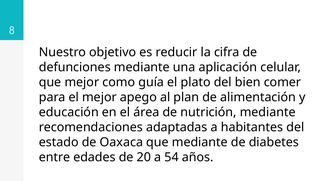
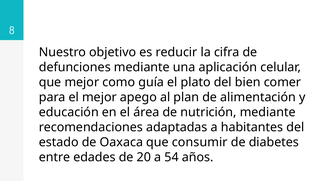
que mediante: mediante -> consumir (200, 142)
